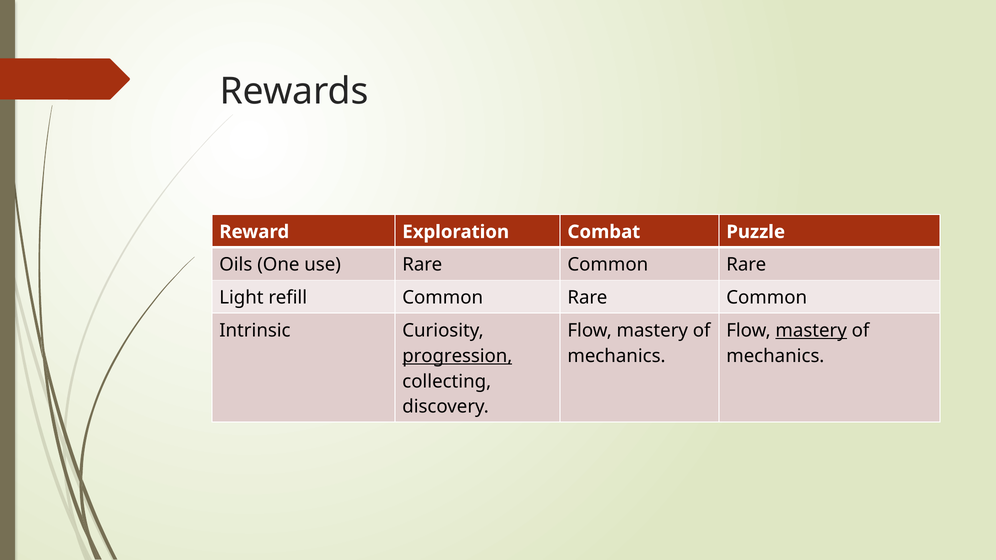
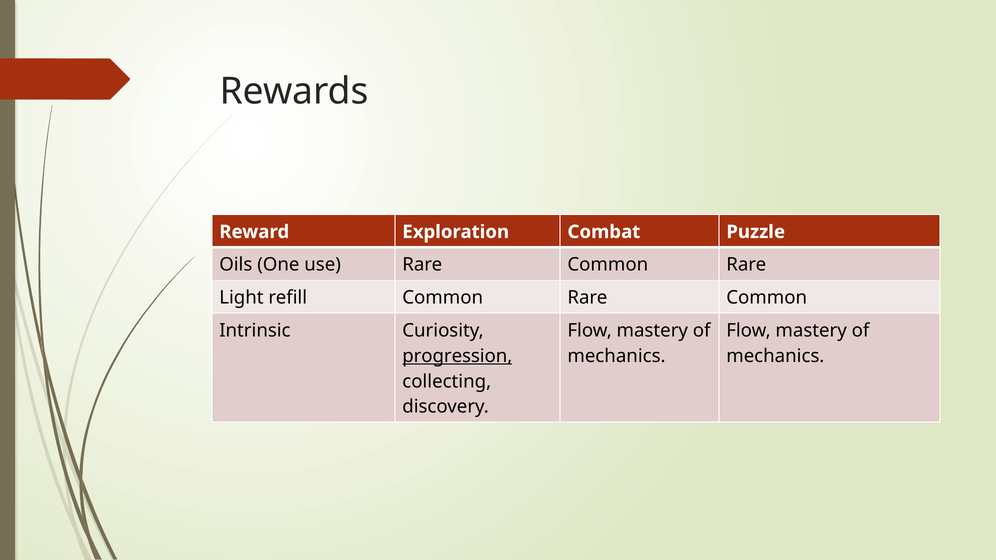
mastery underline: present -> none (811, 331)
